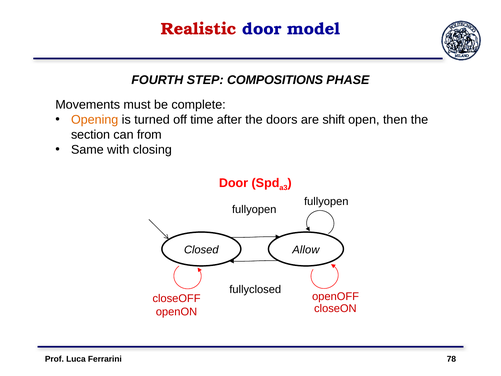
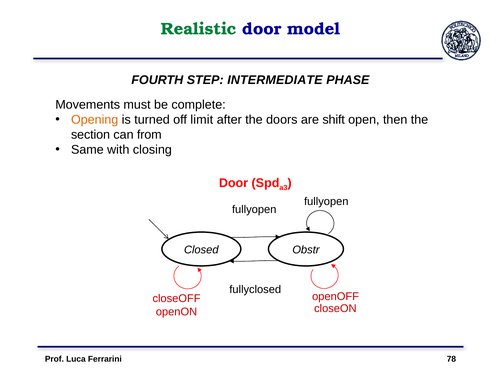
Realistic colour: red -> green (199, 29)
COMPOSITIONS: COMPOSITIONS -> INTERMEDIATE (275, 80)
time: time -> limit (202, 120)
Allow: Allow -> Obstr (306, 250)
